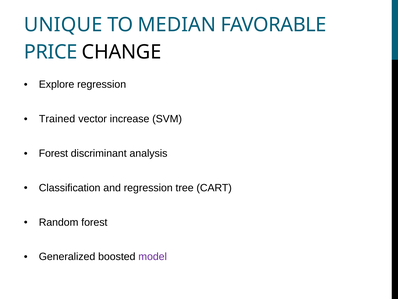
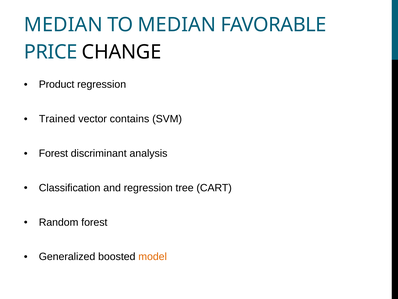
UNIQUE: UNIQUE -> MEDIAN (63, 25)
Explore: Explore -> Product (57, 84)
increase: increase -> contains (130, 119)
model colour: purple -> orange (153, 256)
